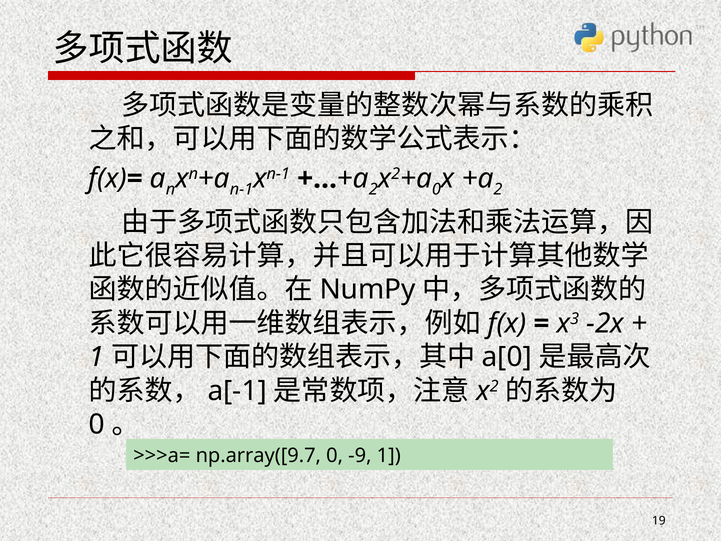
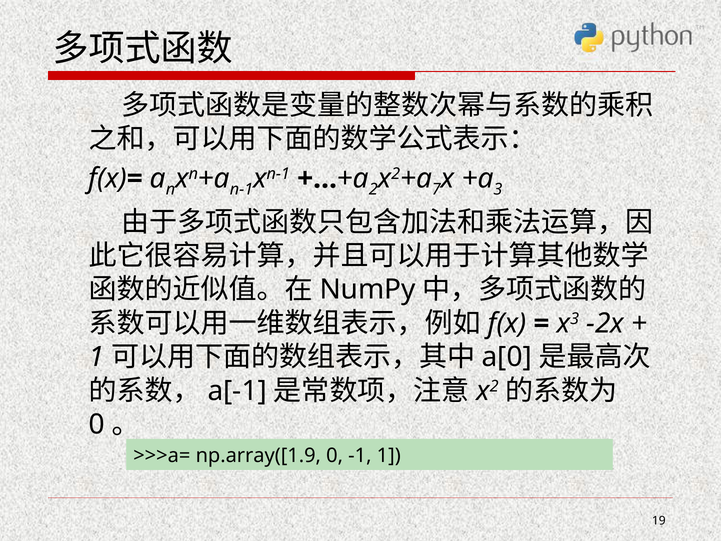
0: 0 -> 7 (436, 189)
2: 2 -> 3 (498, 189)
np.array([9.7: np.array([9.7 -> np.array([1.9 (258, 456)
-9: -9 -> -1 (360, 456)
